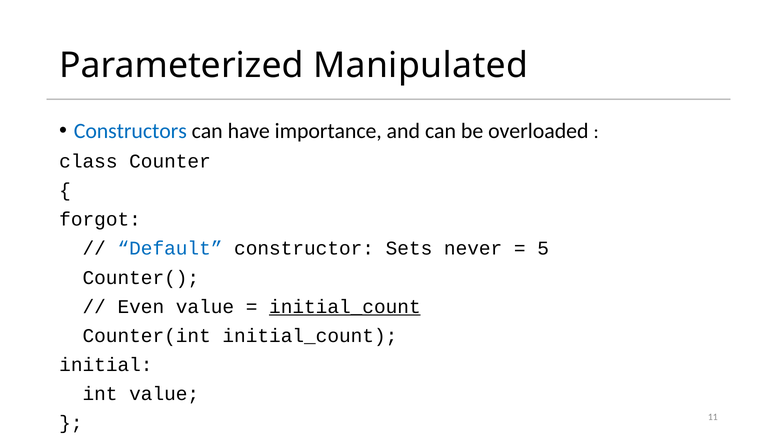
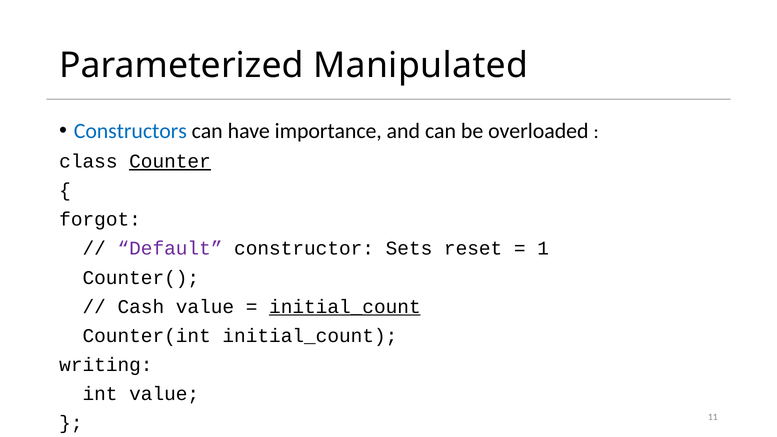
Counter underline: none -> present (170, 161)
Default colour: blue -> purple (170, 249)
never: never -> reset (473, 249)
5: 5 -> 1 (543, 249)
Even: Even -> Cash (141, 307)
initial: initial -> writing (106, 365)
